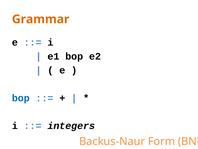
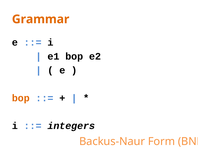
bop colour: blue -> orange (21, 98)
